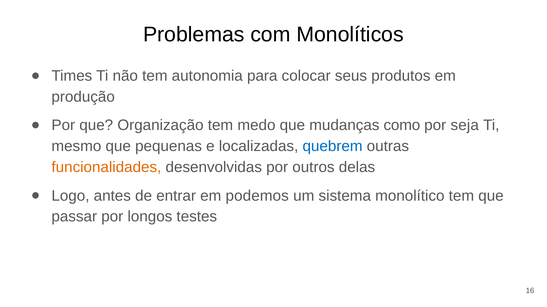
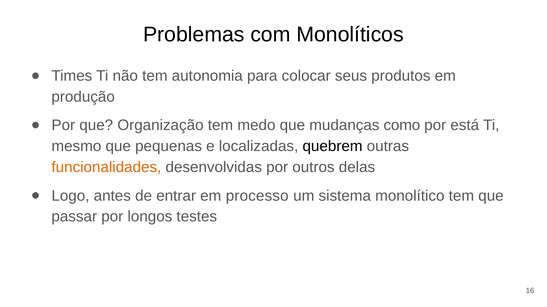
seja: seja -> está (465, 126)
quebrem colour: blue -> black (333, 147)
podemos: podemos -> processo (257, 196)
